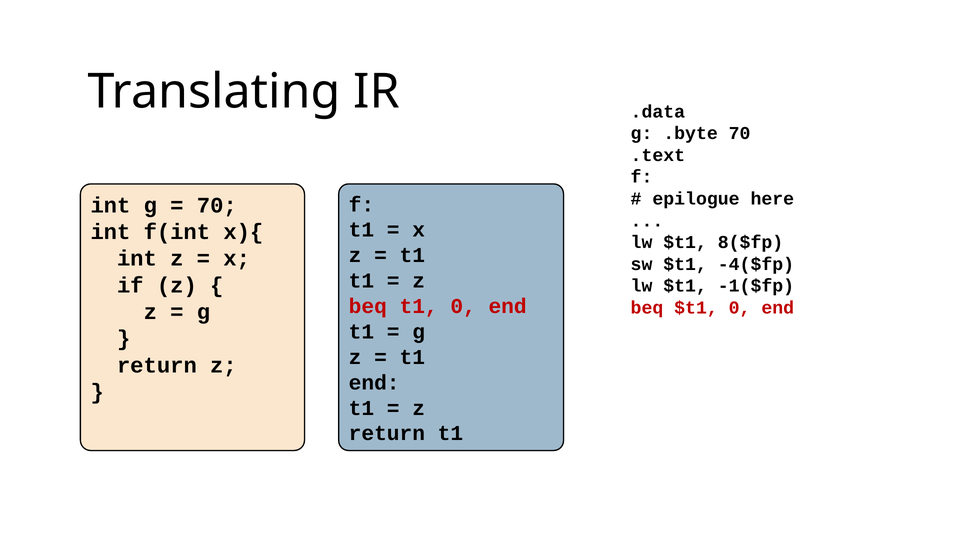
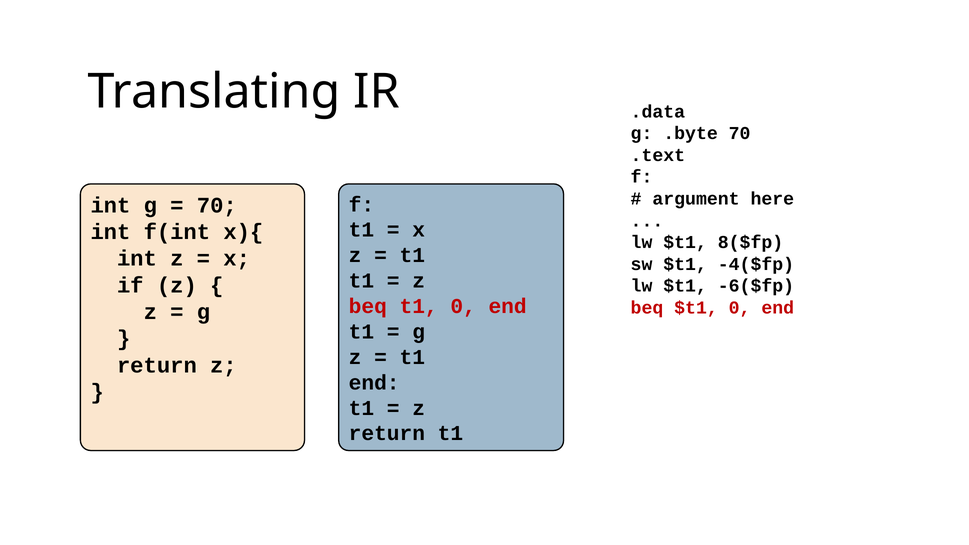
epilogue: epilogue -> argument (696, 199)
-1($fp: -1($fp -> -6($fp (756, 286)
